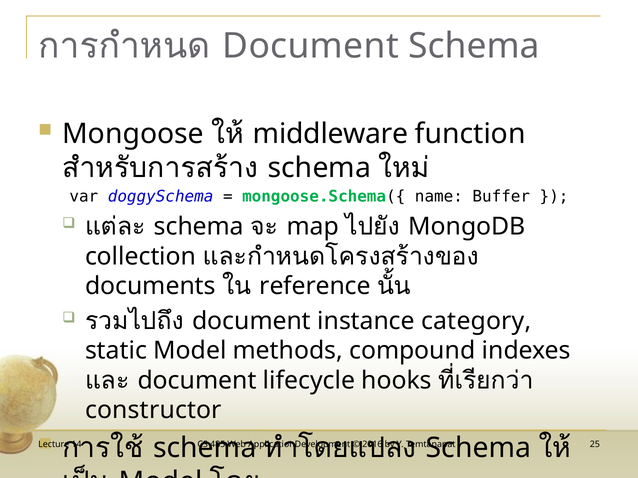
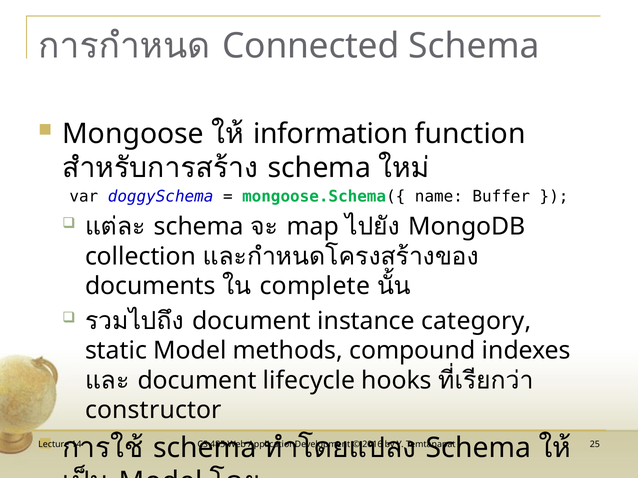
Document: Document -> Connected (311, 46)
middleware: middleware -> information (331, 134)
reference: reference -> complete (315, 286)
